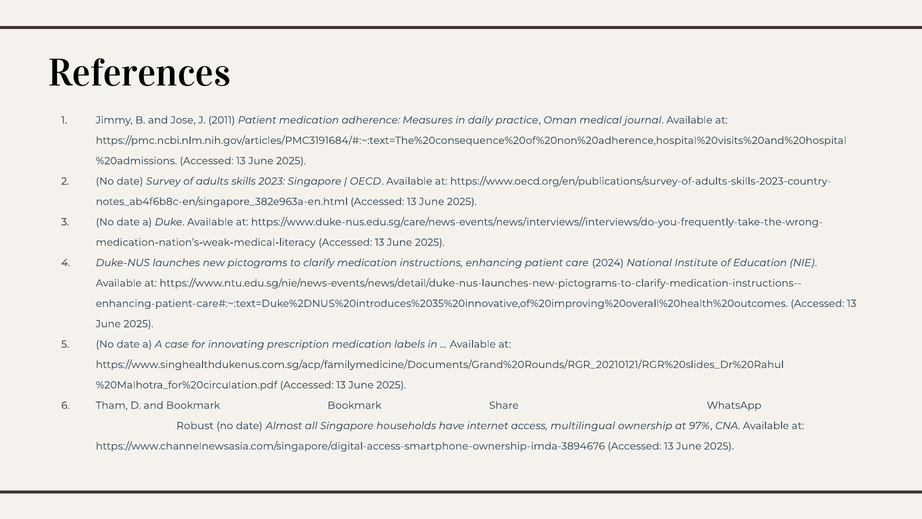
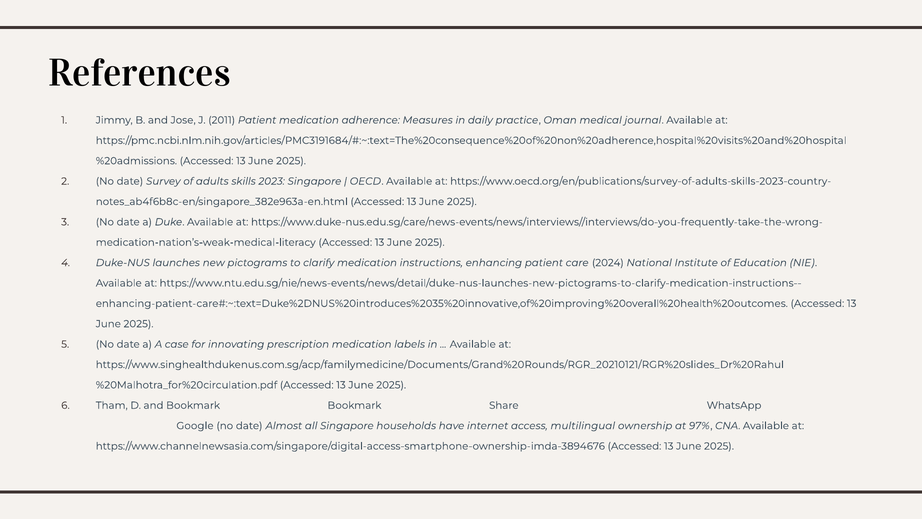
Robust: Robust -> Google (195, 425)
